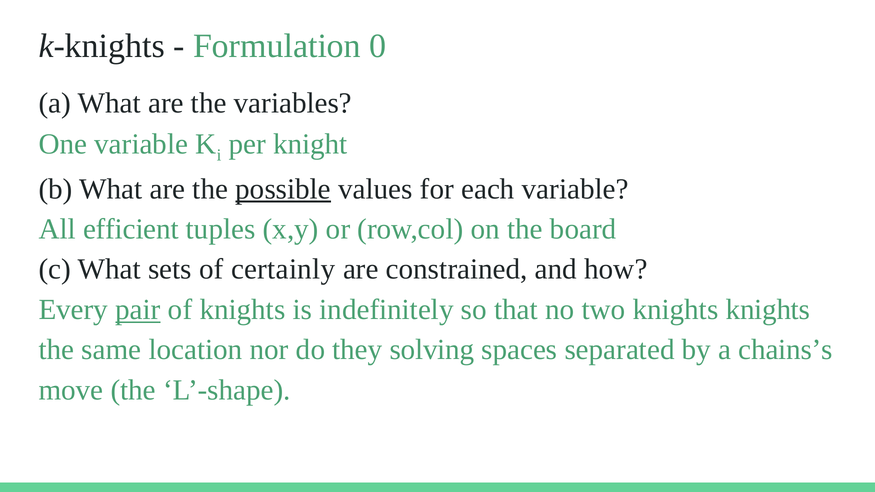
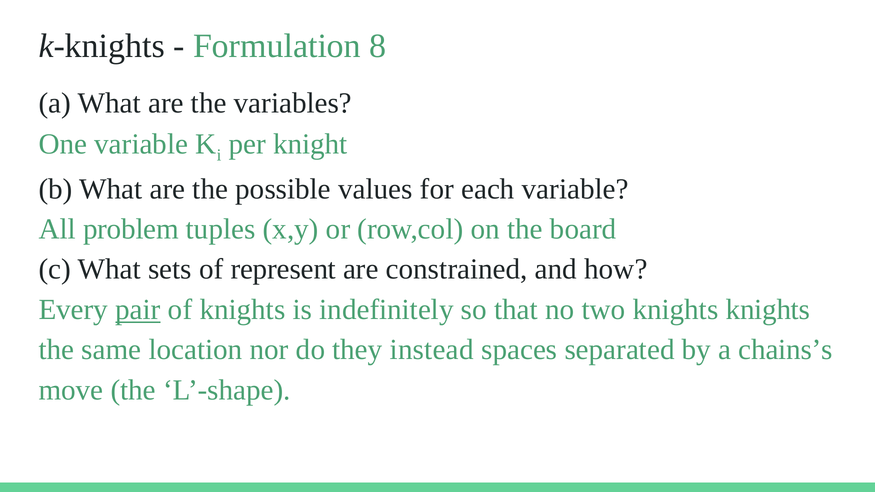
0: 0 -> 8 (378, 46)
possible underline: present -> none (283, 189)
efficient: efficient -> problem (131, 229)
certainly: certainly -> represent (283, 269)
solving: solving -> instead (432, 350)
